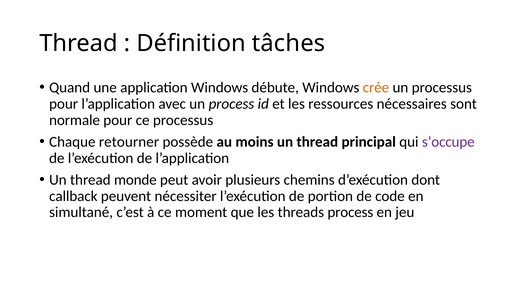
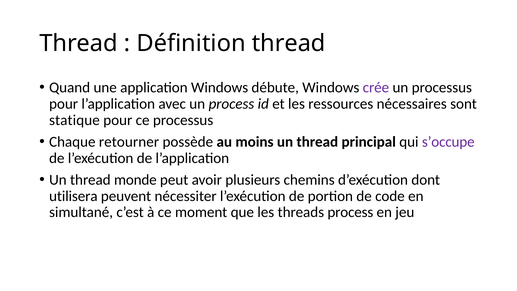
Définition tâches: tâches -> thread (289, 43)
crée colour: orange -> purple (376, 87)
normale: normale -> statique (74, 120)
callback: callback -> utilisera (73, 196)
